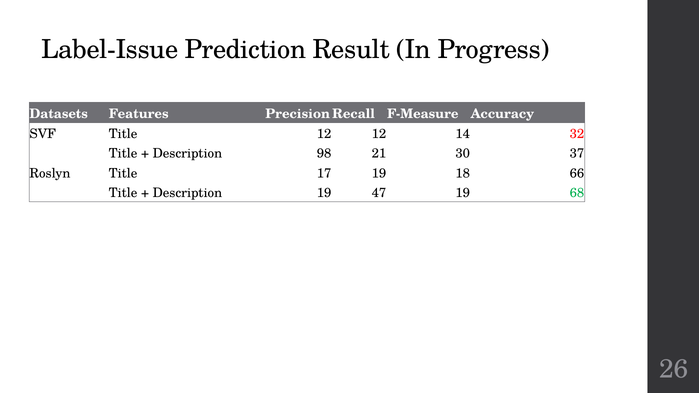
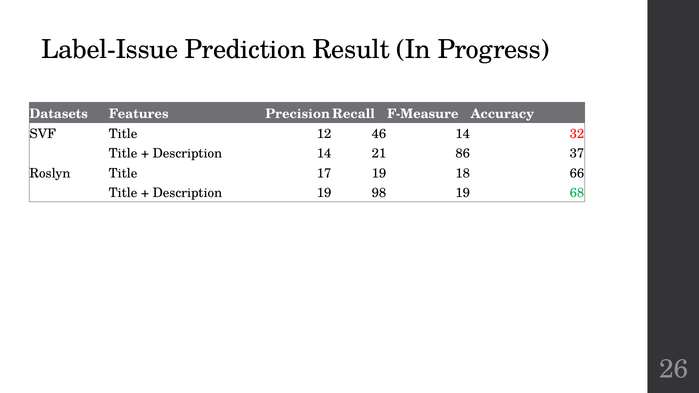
12 12: 12 -> 46 (379, 134)
Description 98: 98 -> 14 (324, 154)
30: 30 -> 86 (463, 154)
47: 47 -> 98 (379, 193)
